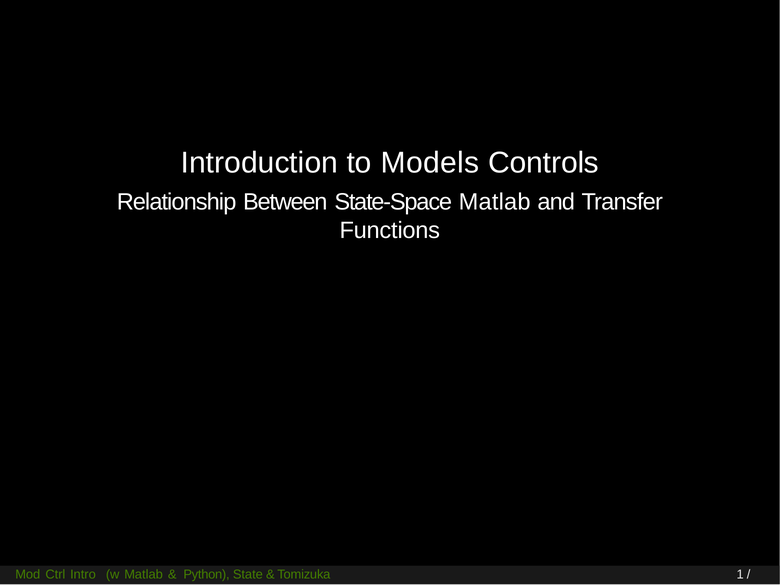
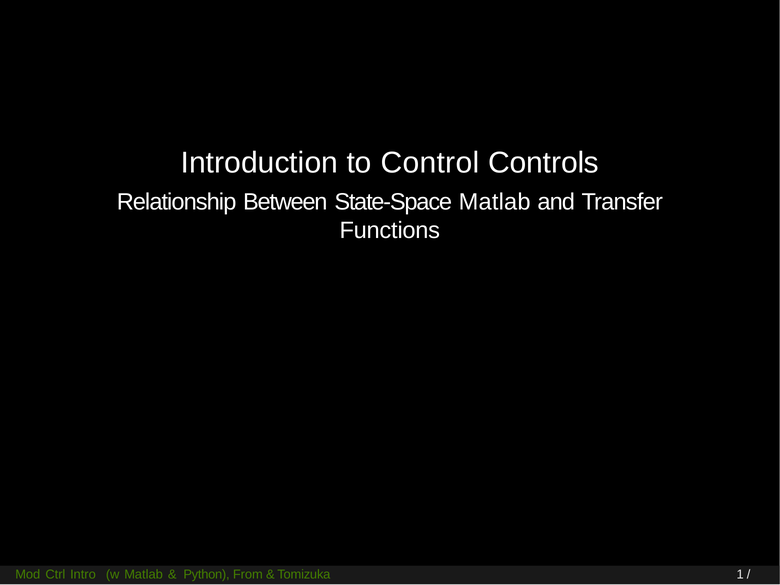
Models: Models -> Control (430, 163)
State: State -> From (248, 575)
